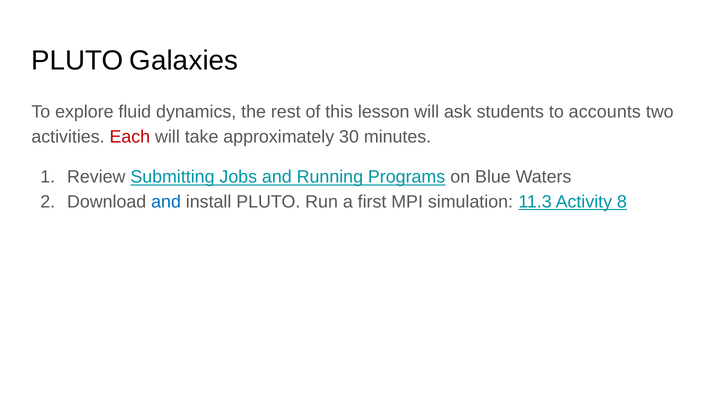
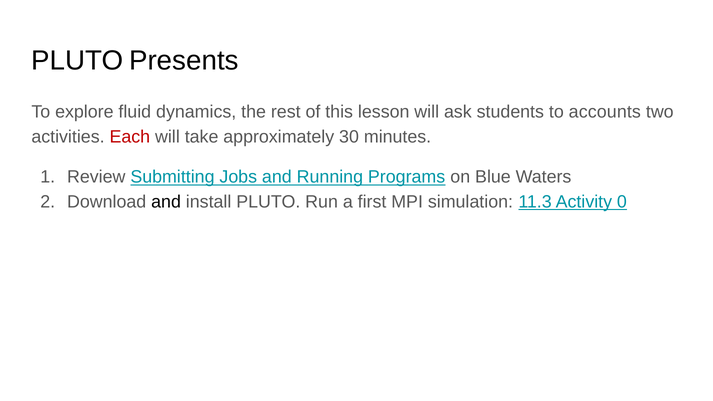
Galaxies: Galaxies -> Presents (184, 60)
and colour: blue -> black (166, 202)
8: 8 -> 0 (622, 202)
